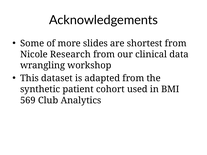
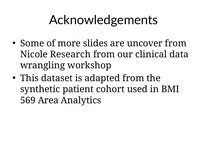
shortest: shortest -> uncover (145, 43)
Club: Club -> Area (48, 100)
